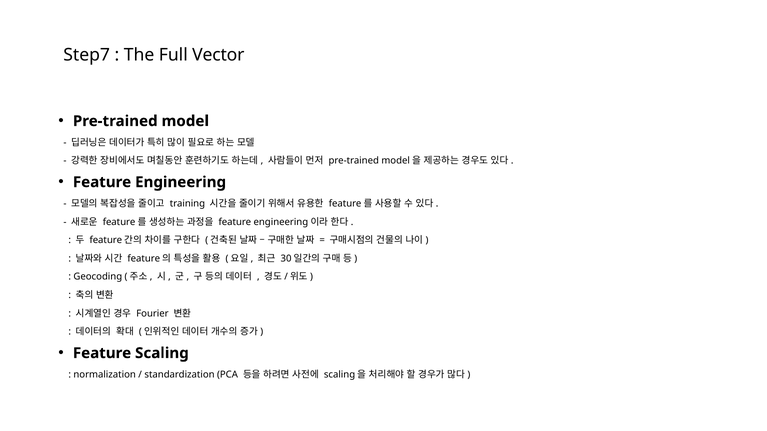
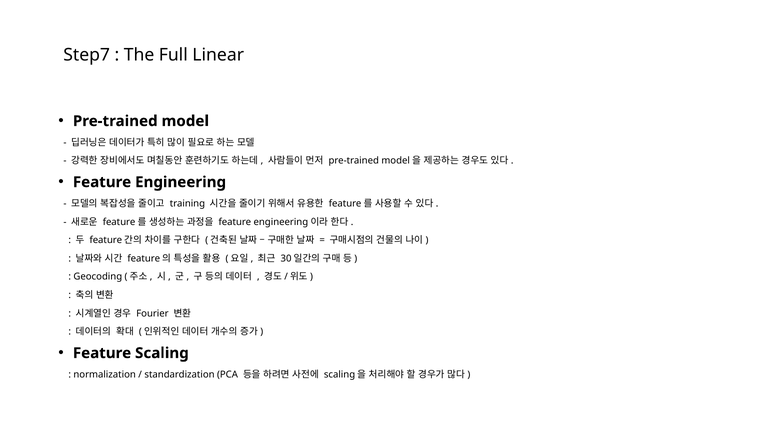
Vector: Vector -> Linear (218, 55)
